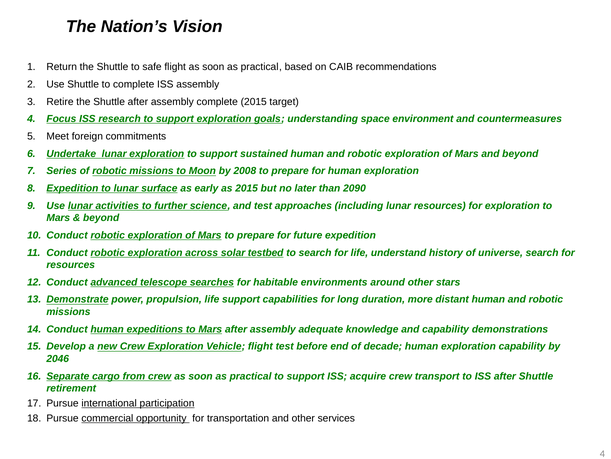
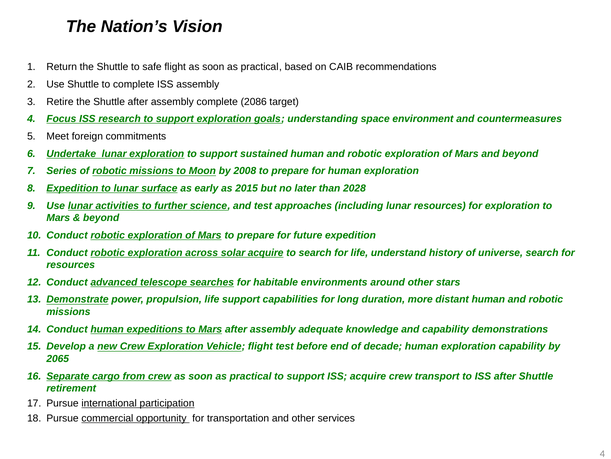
complete 2015: 2015 -> 2086 (254, 101)
2090: 2090 -> 2028 (354, 188)
solar testbed: testbed -> acquire (266, 252)
2046: 2046 -> 2065 (58, 358)
